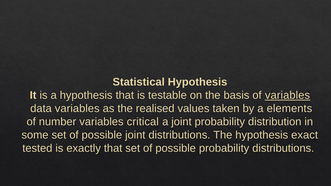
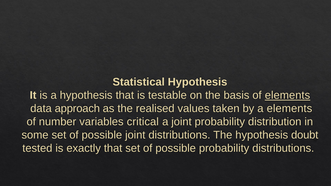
of variables: variables -> elements (287, 95)
data variables: variables -> approach (77, 109)
exact: exact -> doubt (305, 135)
